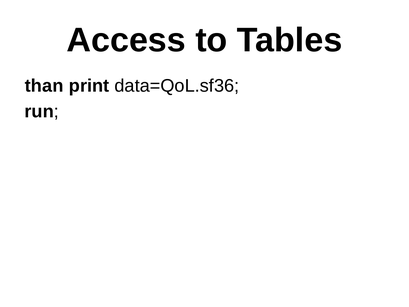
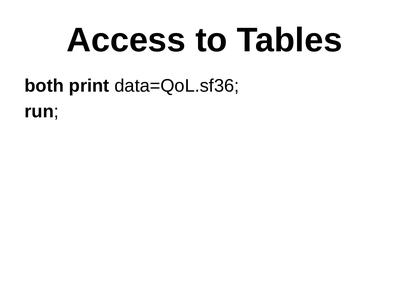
than: than -> both (44, 86)
